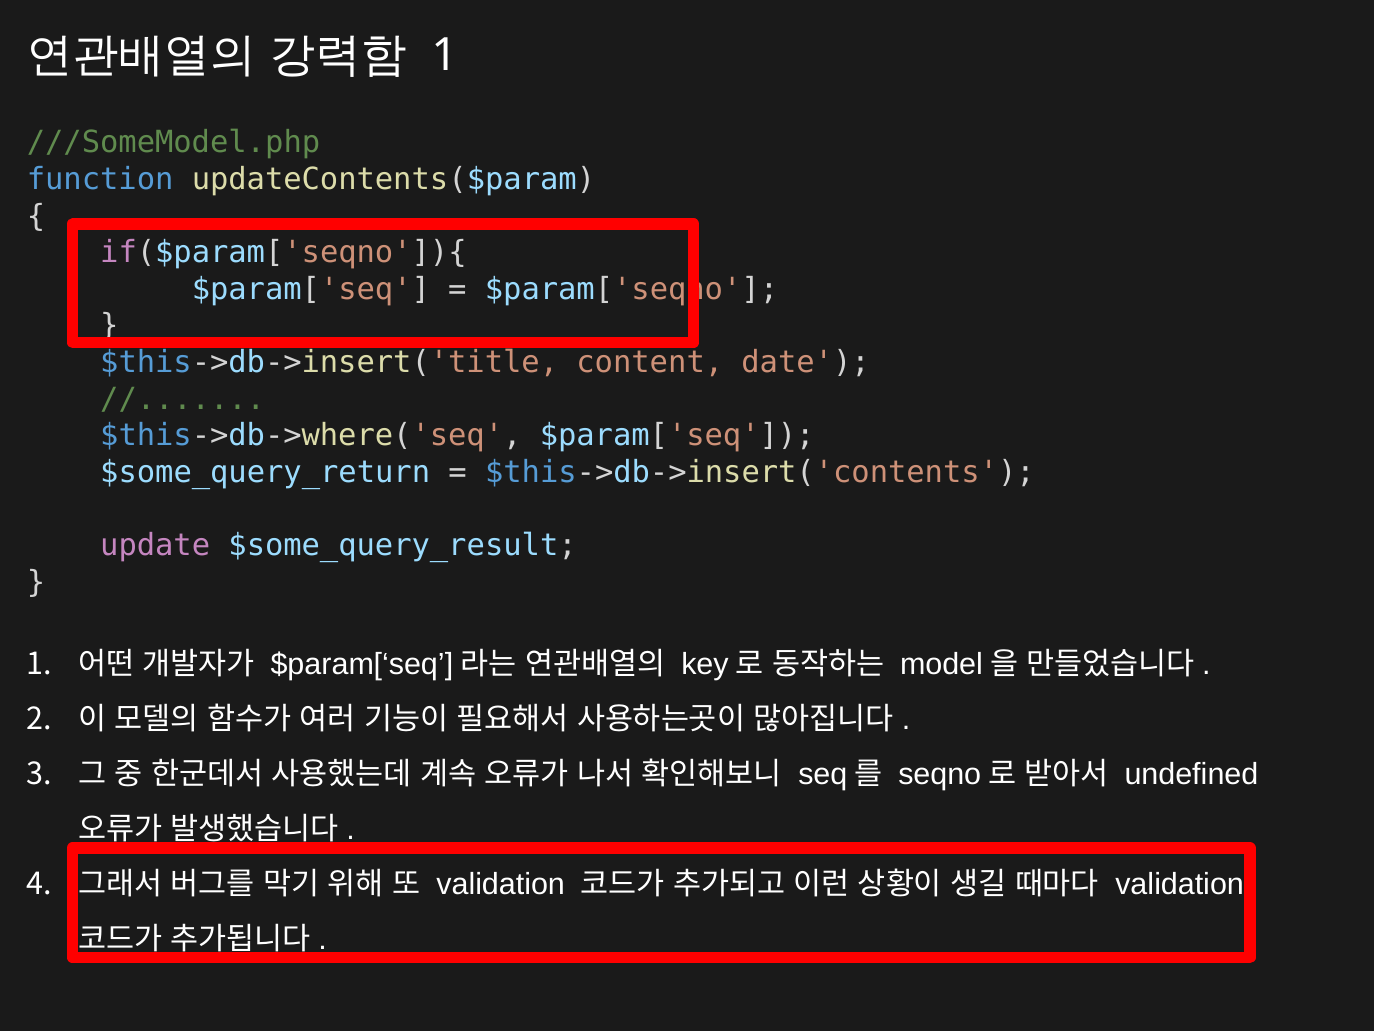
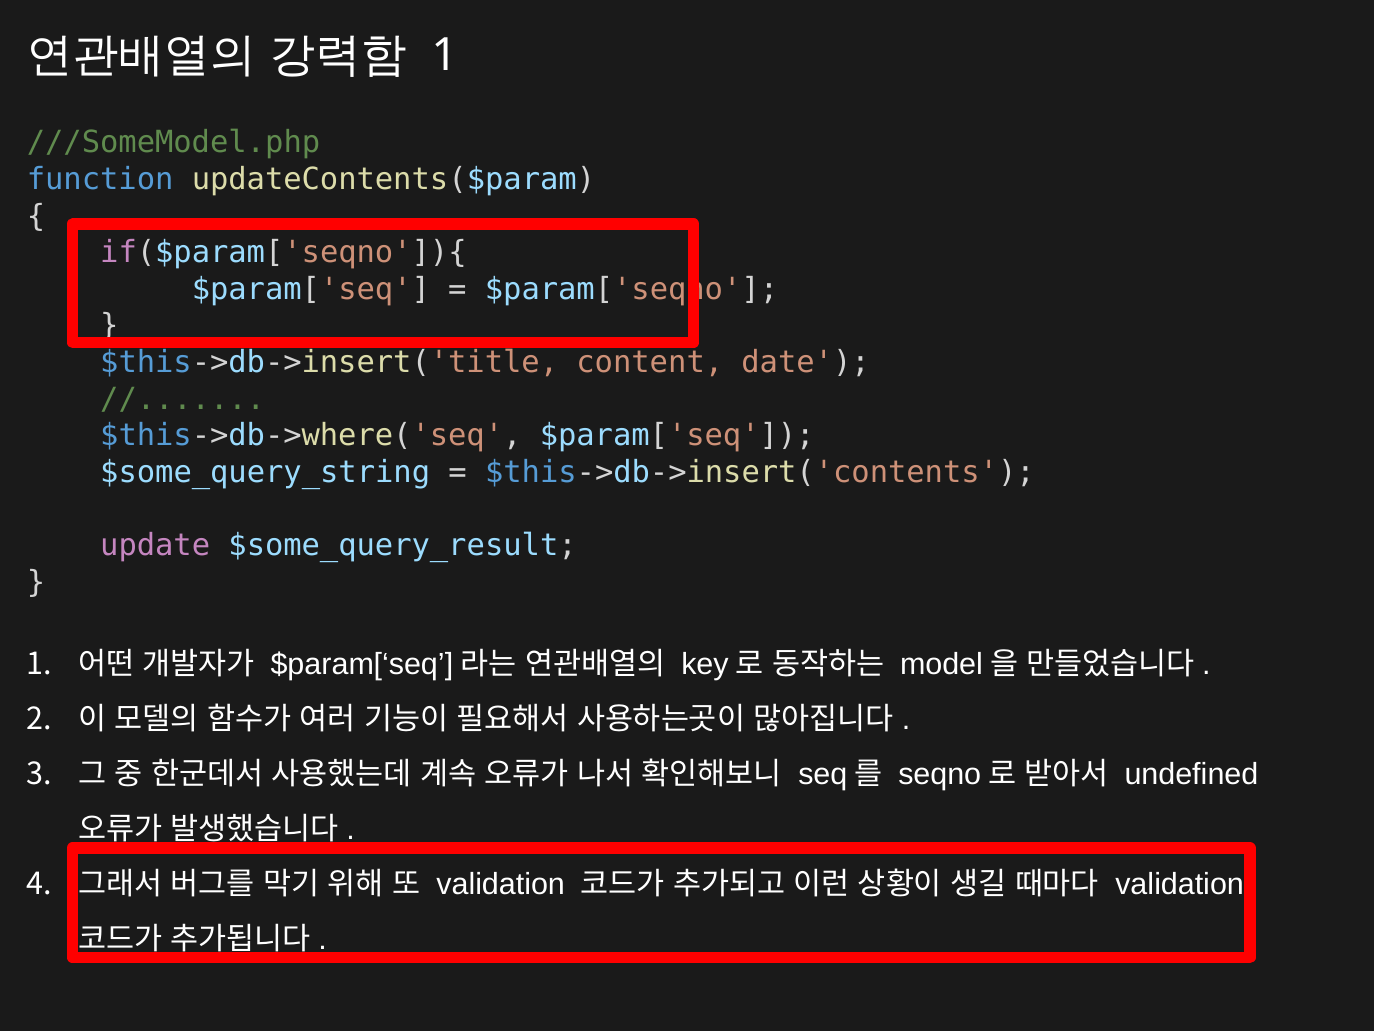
$some_query_return: $some_query_return -> $some_query_string (265, 472)
